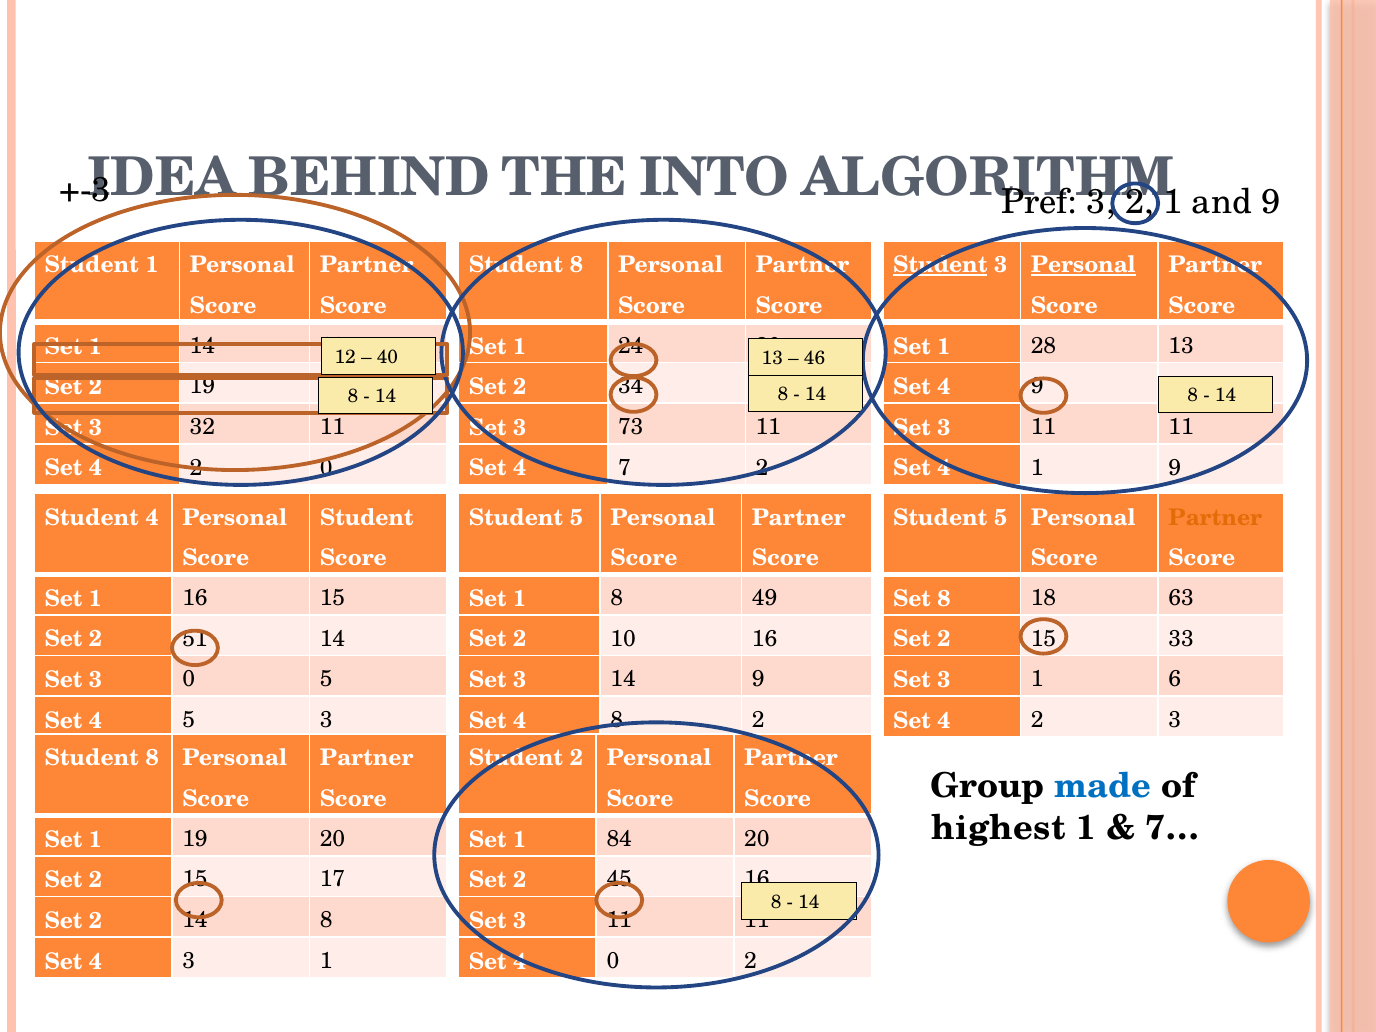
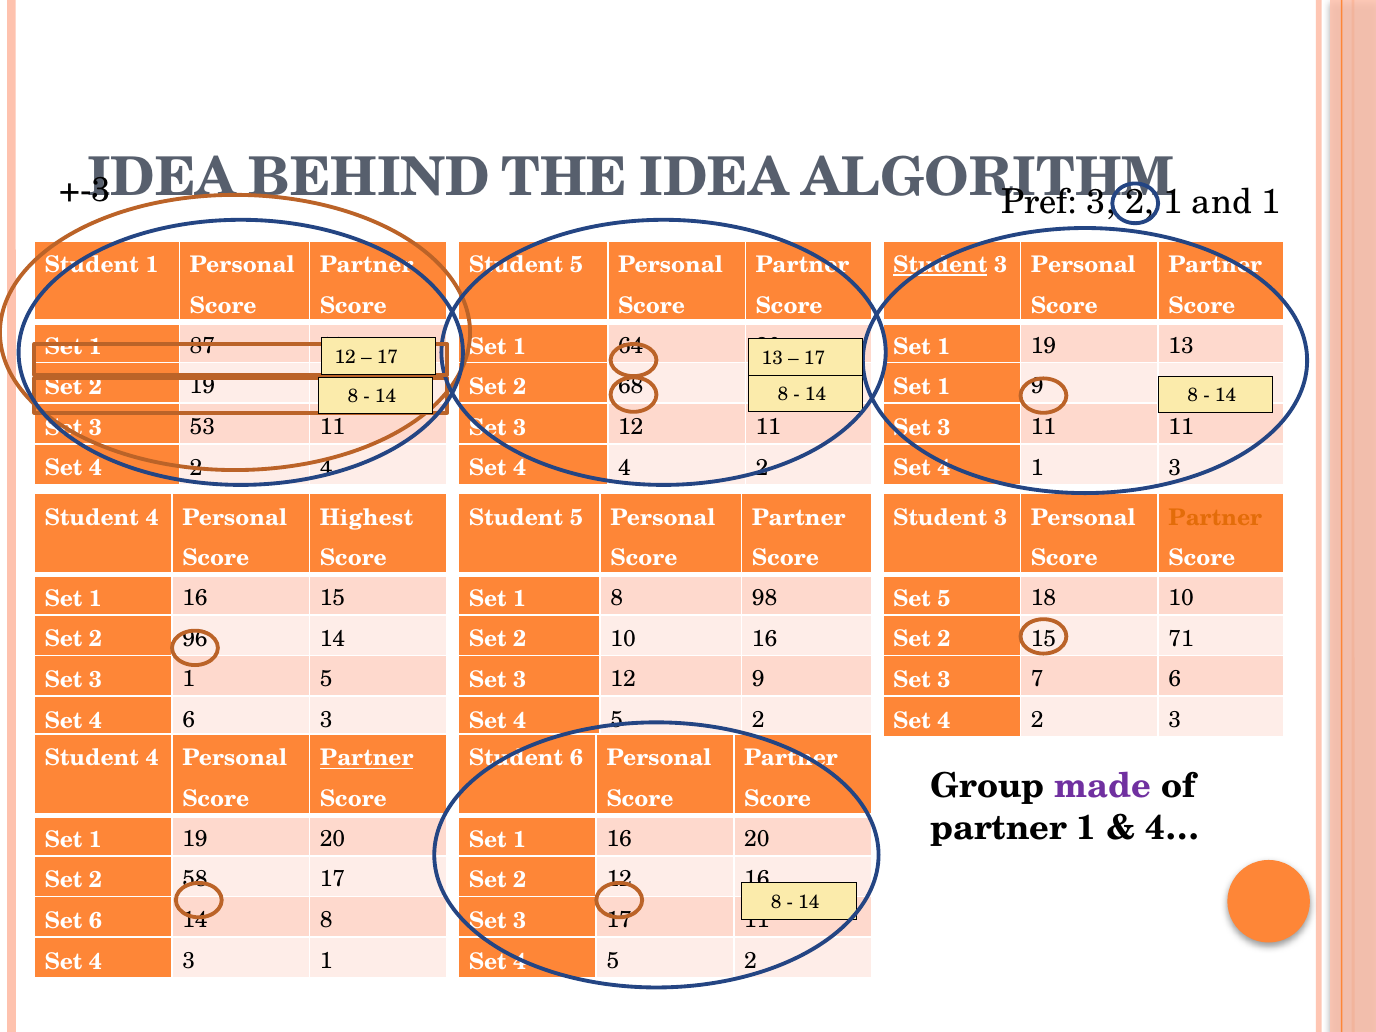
THE INTO: INTO -> IDEA (714, 178)
and 9: 9 -> 1 (1271, 202)
8: 8 -> 5 (577, 265)
Personal underline: present -> none (1083, 265)
1 14: 14 -> 87 (202, 346)
24: 24 -> 64 (631, 346)
28: 28 -> 19 (1044, 346)
40: 40 -> 17 (387, 357)
46: 46 -> 17 (815, 358)
34: 34 -> 68 (631, 386)
4: 4 -> 1 (944, 387)
32: 32 -> 53 (202, 427)
73: 73 -> 12 (631, 427)
2 0: 0 -> 4 (326, 468)
4 7: 7 -> 4 (624, 468)
1 9: 9 -> 3 (1175, 468)
Student: Student -> Highest (367, 518)
5: 5 -> 3 (1001, 518)
49: 49 -> 98 (765, 598)
Set 8: 8 -> 5 (944, 599)
18 63: 63 -> 10 (1181, 598)
51: 51 -> 96 (195, 639)
33: 33 -> 71 (1181, 639)
Set 3 0: 0 -> 1 (189, 679)
14: 14 -> 12 (623, 679)
Set 3 1: 1 -> 7 (1037, 679)
5: 5 -> 6 (189, 720)
8: 8 -> 5 (617, 720)
8: 8 -> 4 (152, 758)
Partner underline: none -> present (367, 758)
Student 2: 2 -> 6 (577, 758)
made colour: blue -> purple (1103, 787)
highest: highest -> partner (999, 828)
7…: 7… -> 4… (1172, 828)
84: 84 -> 16 (619, 839)
15: 15 -> 58 (195, 879)
2 45: 45 -> 12 (619, 879)
2: 2 -> 6 (95, 921)
11: 11 -> 17 (619, 920)
0: 0 -> 5 (613, 961)
